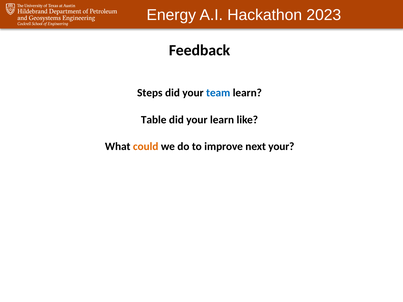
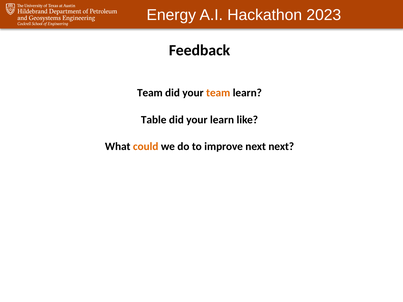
Steps: Steps -> Team (150, 93)
team colour: blue -> orange (218, 93)
next your: your -> next (281, 147)
